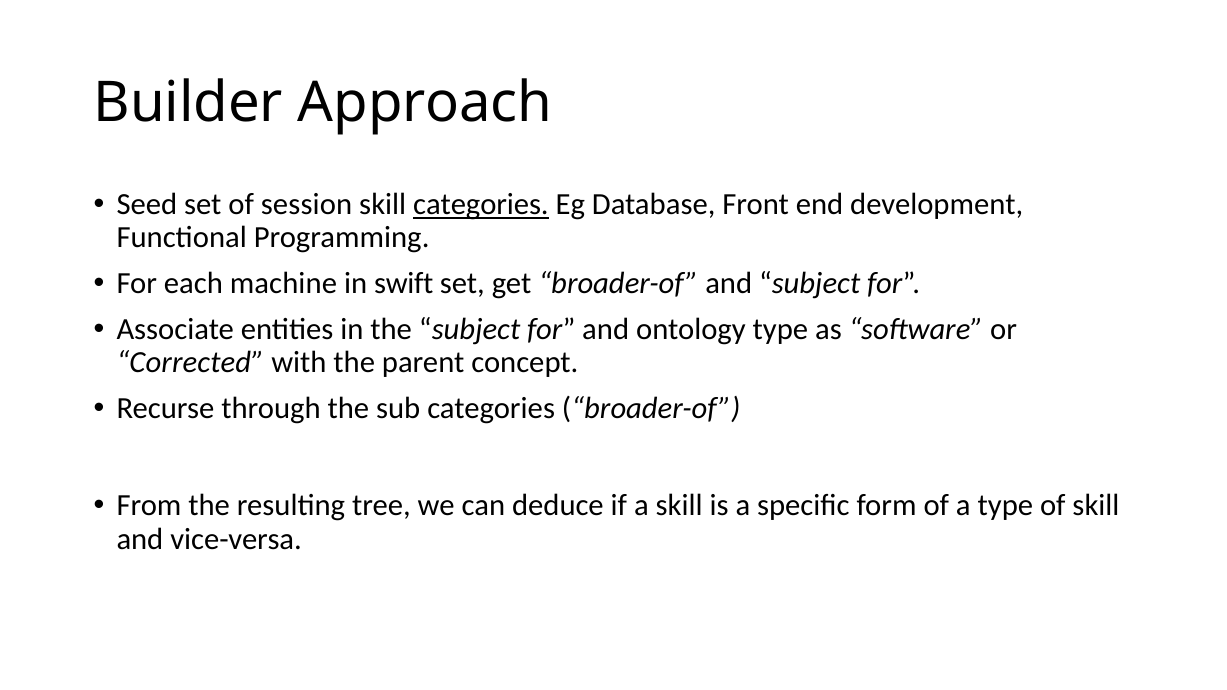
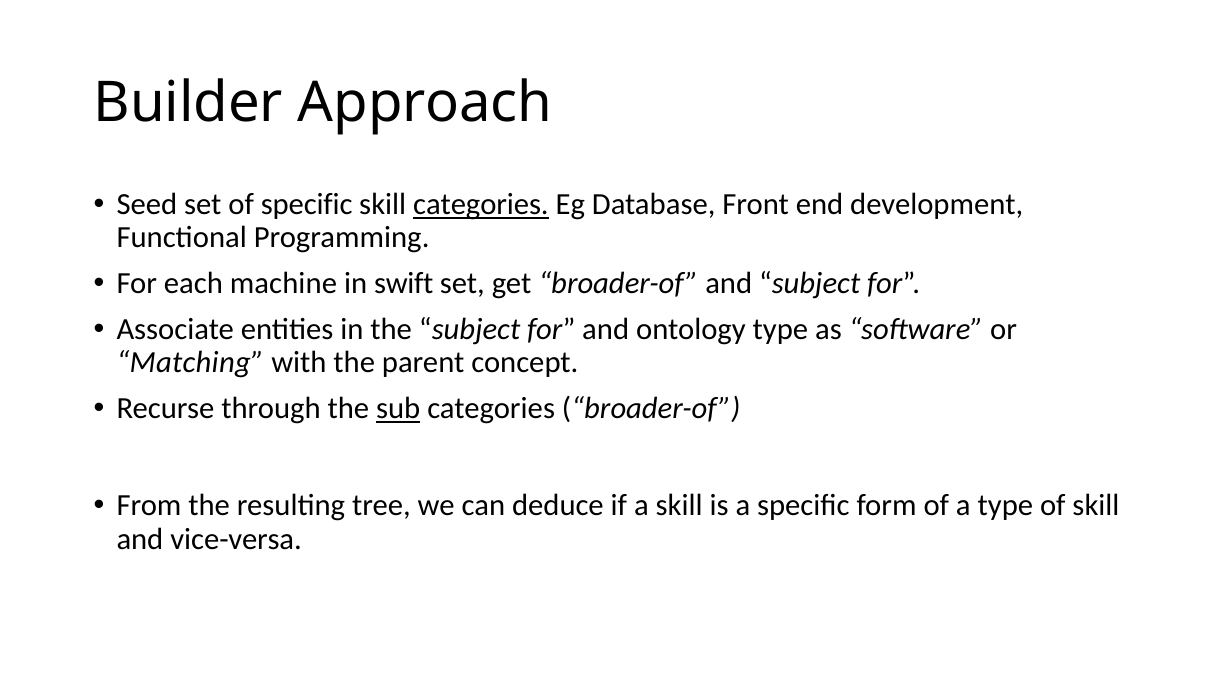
of session: session -> specific (307, 205)
Corrected: Corrected -> Matching (190, 363)
sub underline: none -> present (398, 409)
